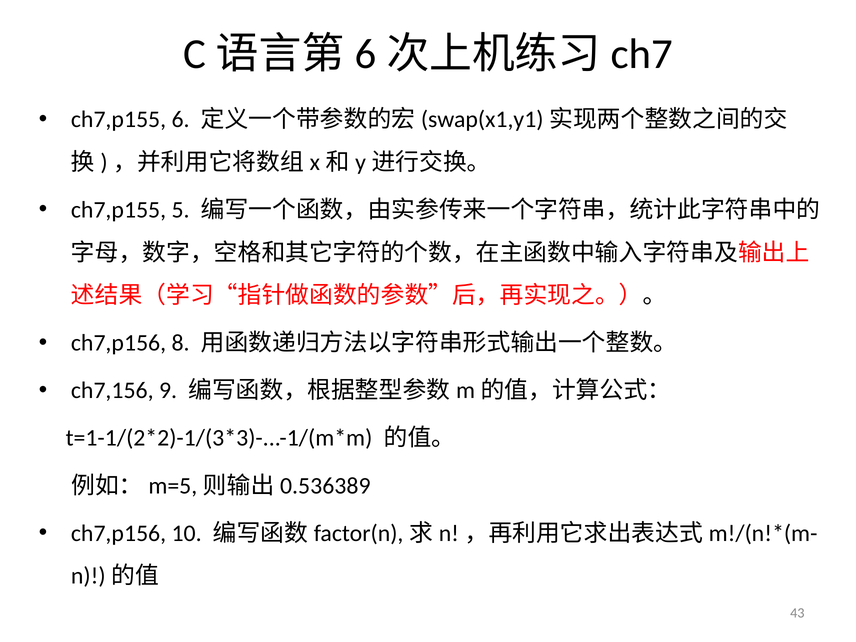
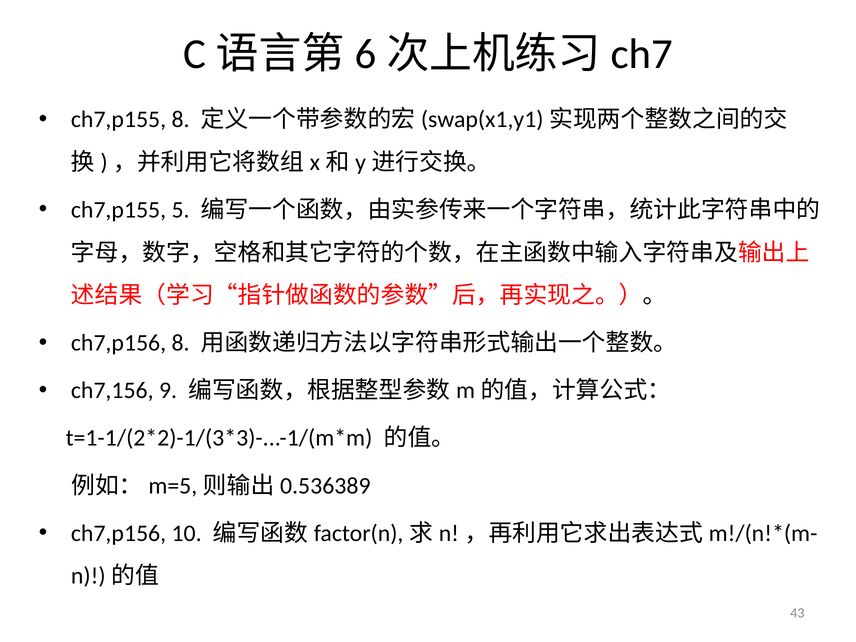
ch7,p155 6: 6 -> 8 (181, 120)
